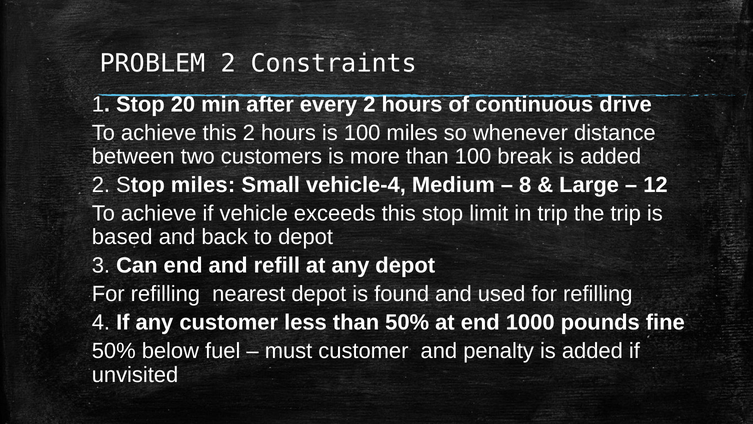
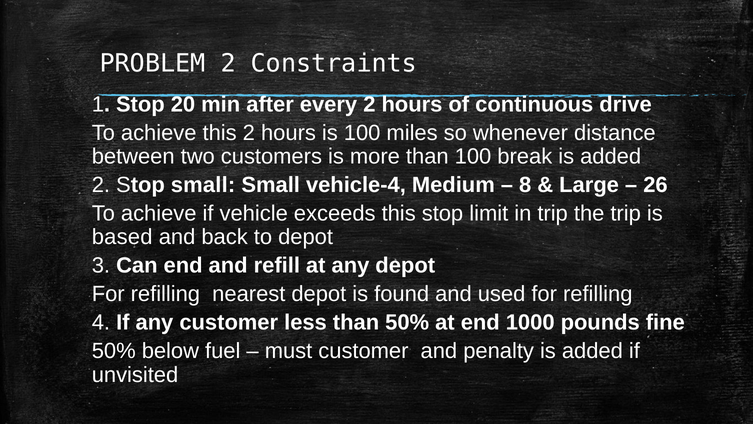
Stop miles: miles -> small (203, 185)
12: 12 -> 26 (656, 185)
